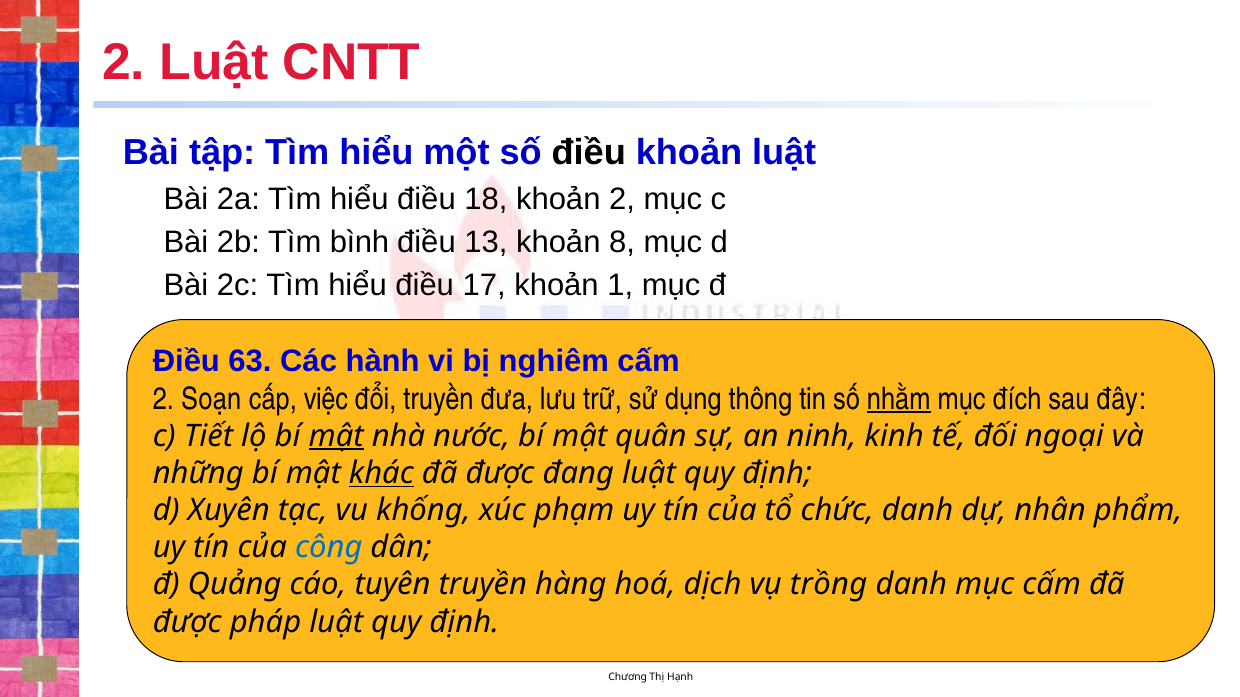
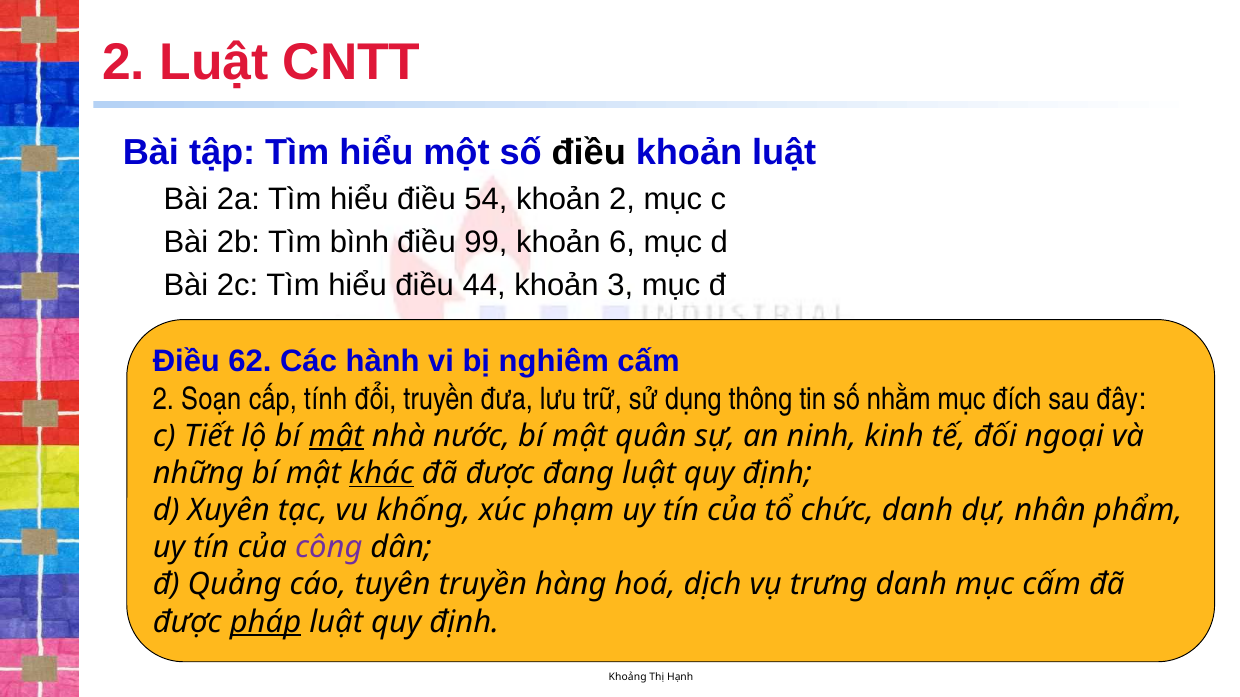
18: 18 -> 54 (486, 199)
13: 13 -> 99 (486, 242)
8: 8 -> 6 (622, 242)
17: 17 -> 44 (484, 286)
1: 1 -> 3 (620, 286)
63: 63 -> 62 (250, 362)
việc: việc -> tính (326, 399)
nhằm underline: present -> none (899, 399)
công colour: blue -> purple (329, 548)
trồng: trồng -> trưng (829, 585)
pháp underline: none -> present (266, 622)
Chương: Chương -> Khoảng (628, 678)
